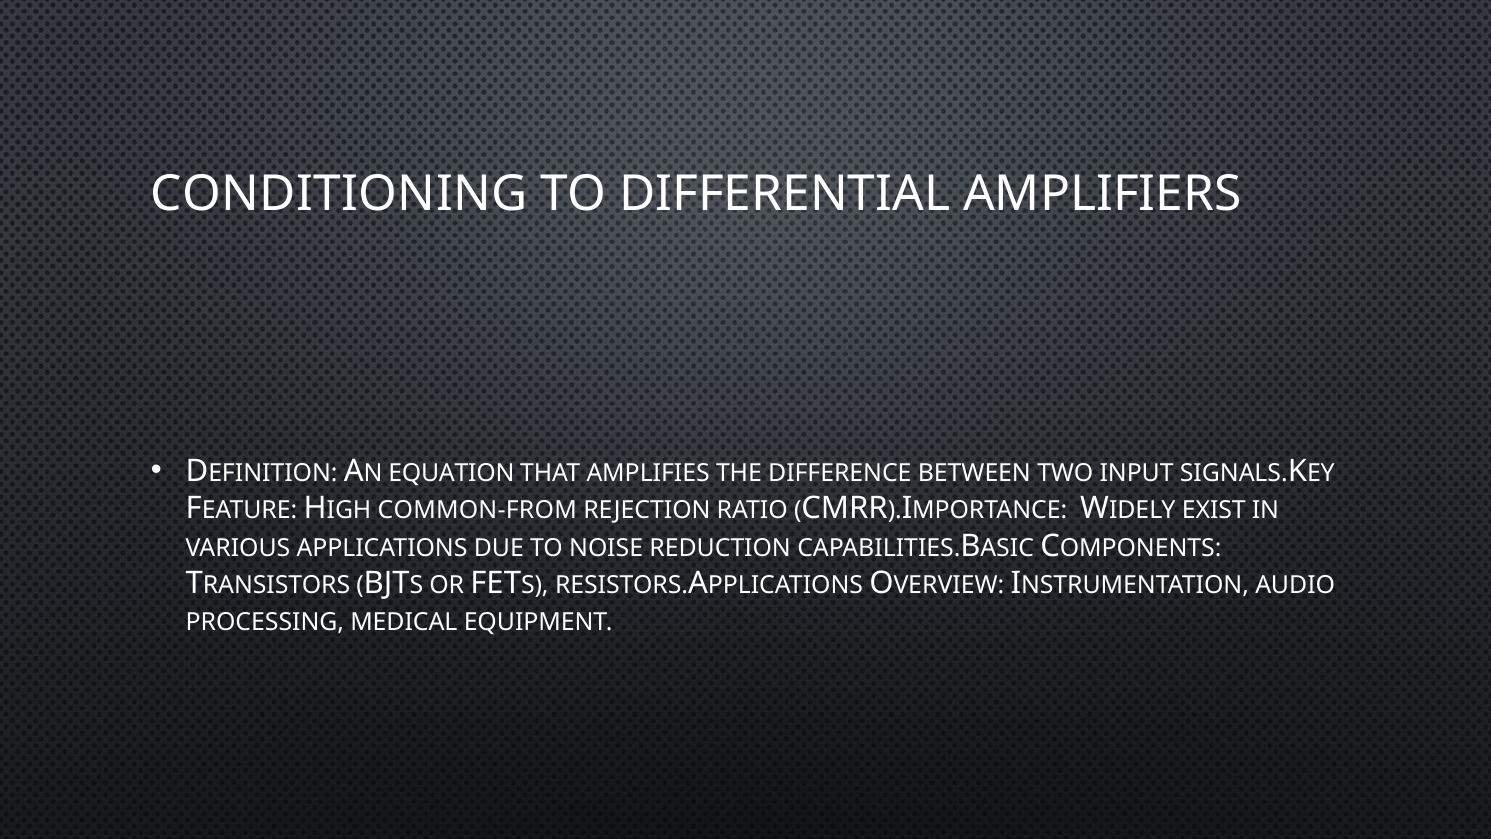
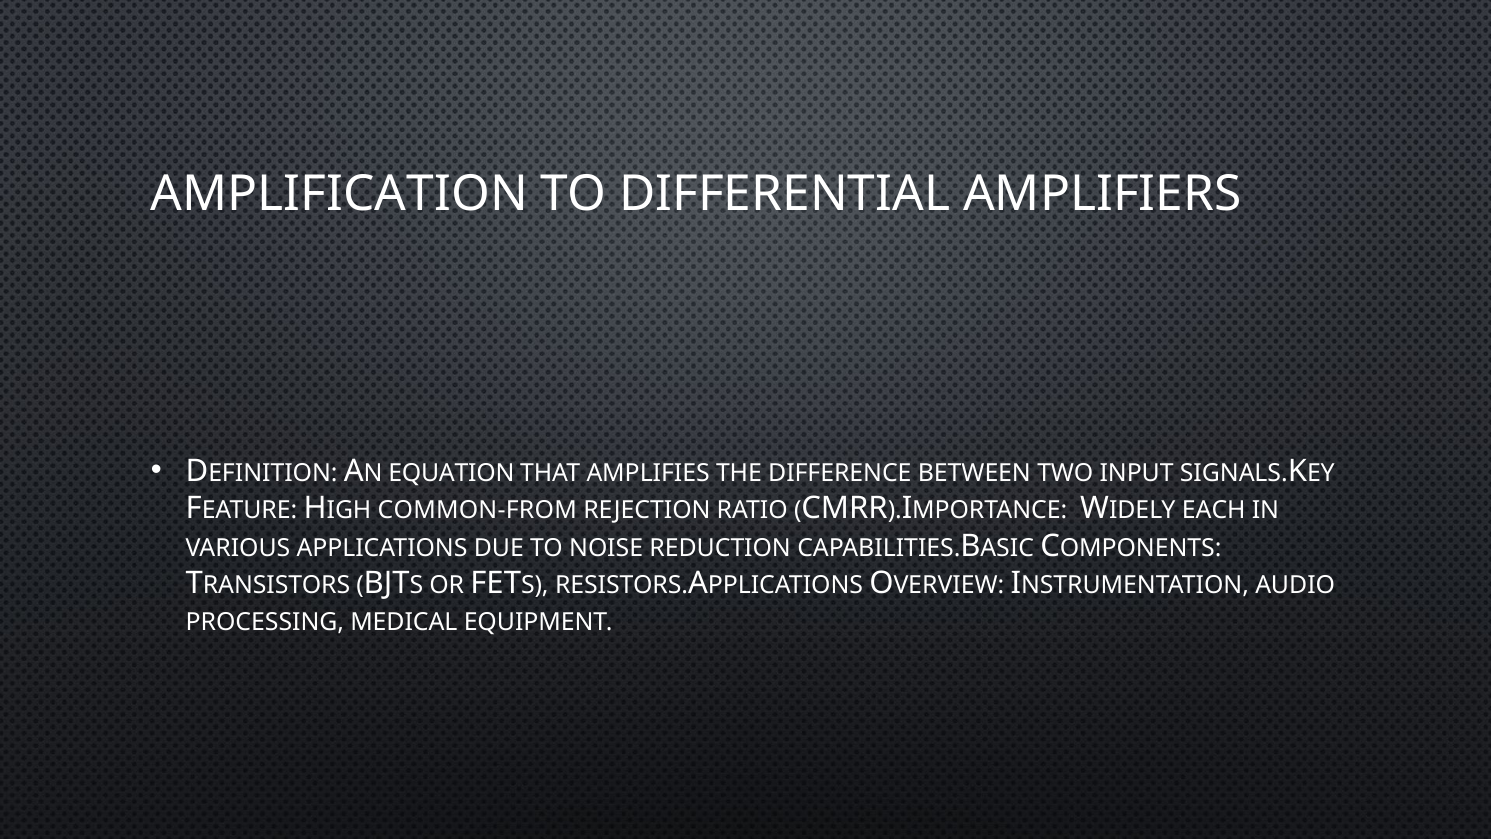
CONDITIONING: CONDITIONING -> AMPLIFICATION (339, 194)
EXIST: EXIST -> EACH (1214, 510)
